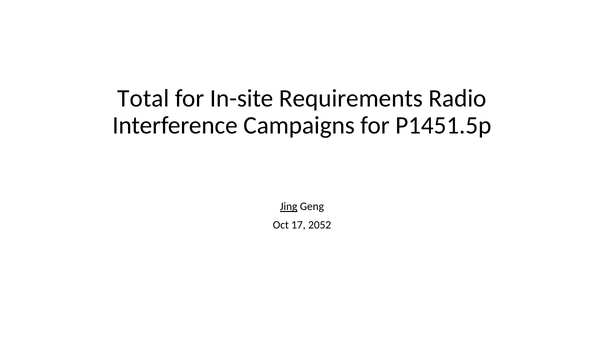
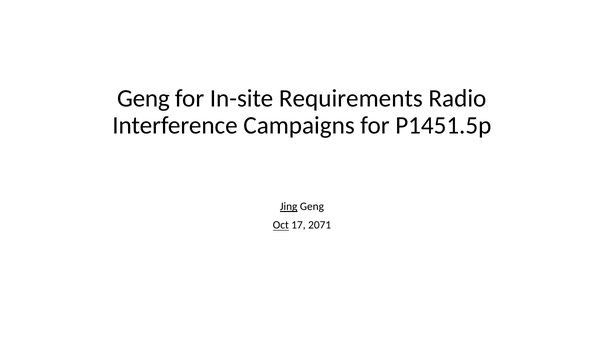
Total: Total -> Geng (143, 98)
Oct underline: none -> present (281, 225)
2052: 2052 -> 2071 (320, 225)
